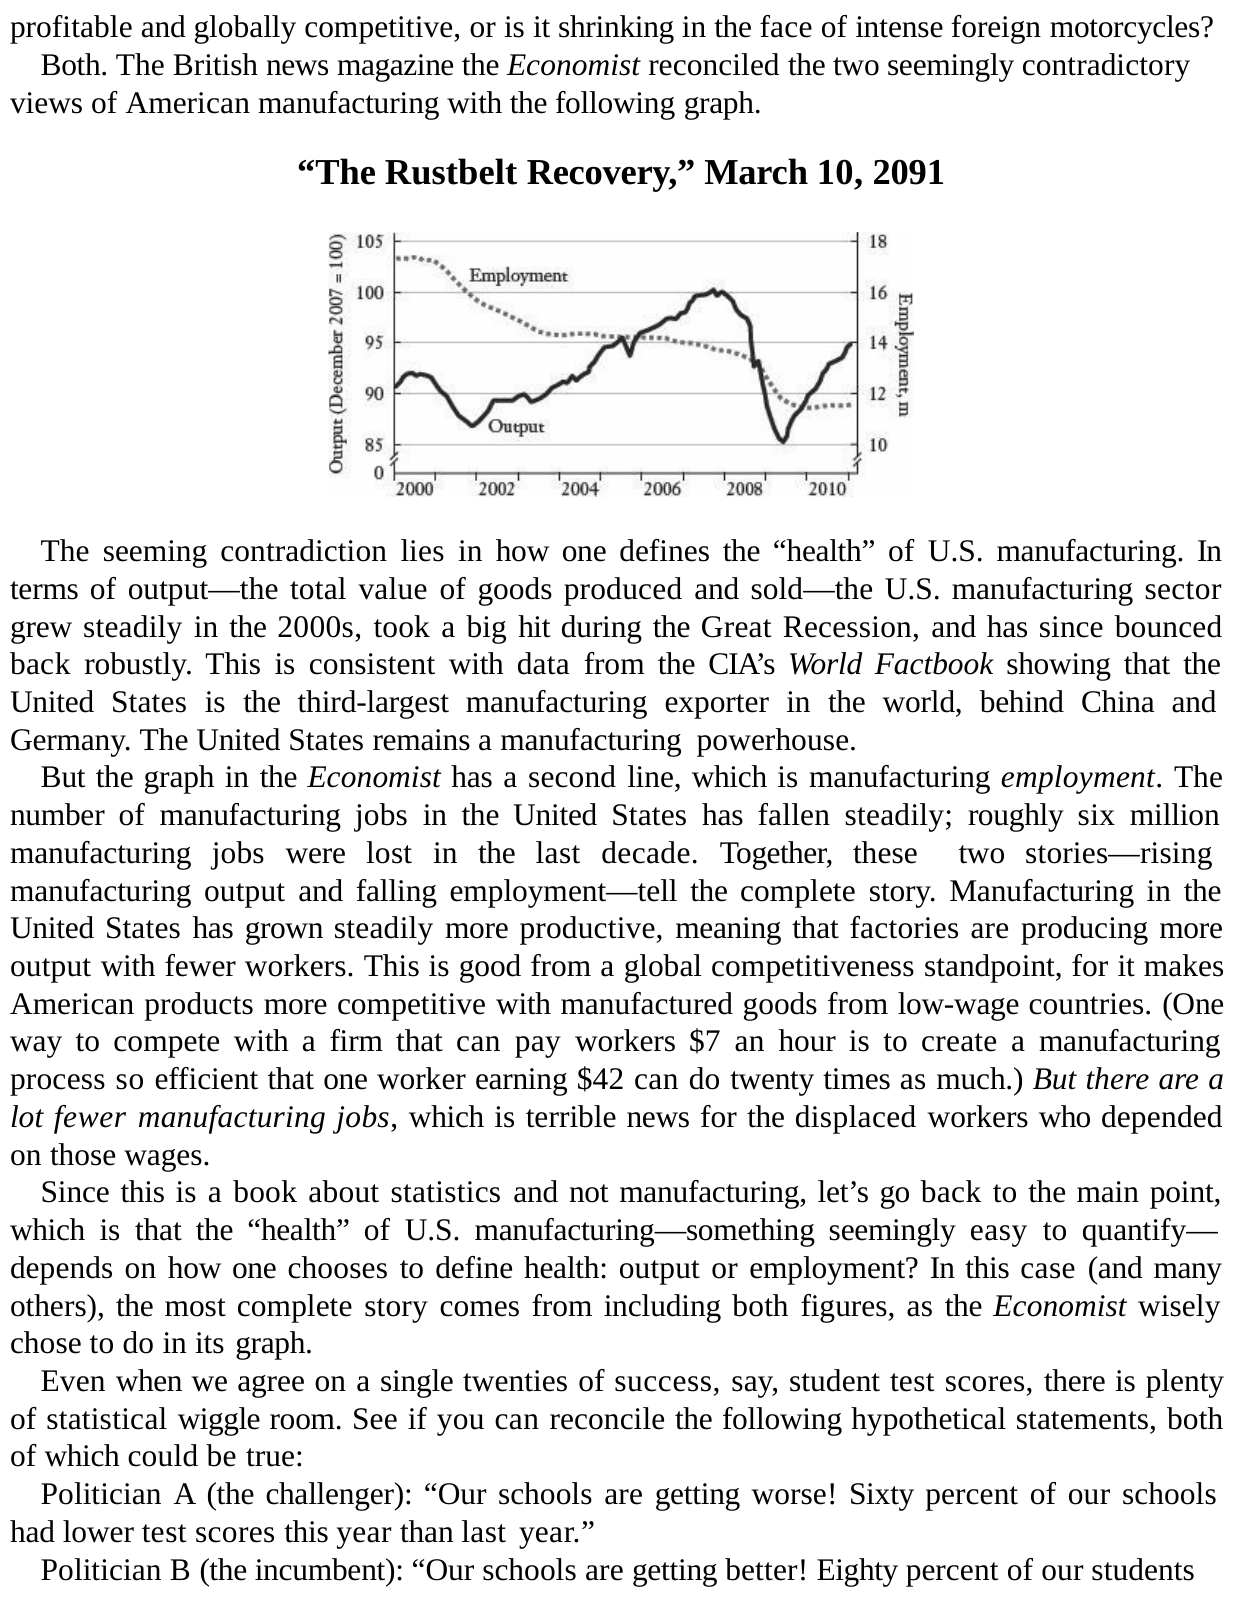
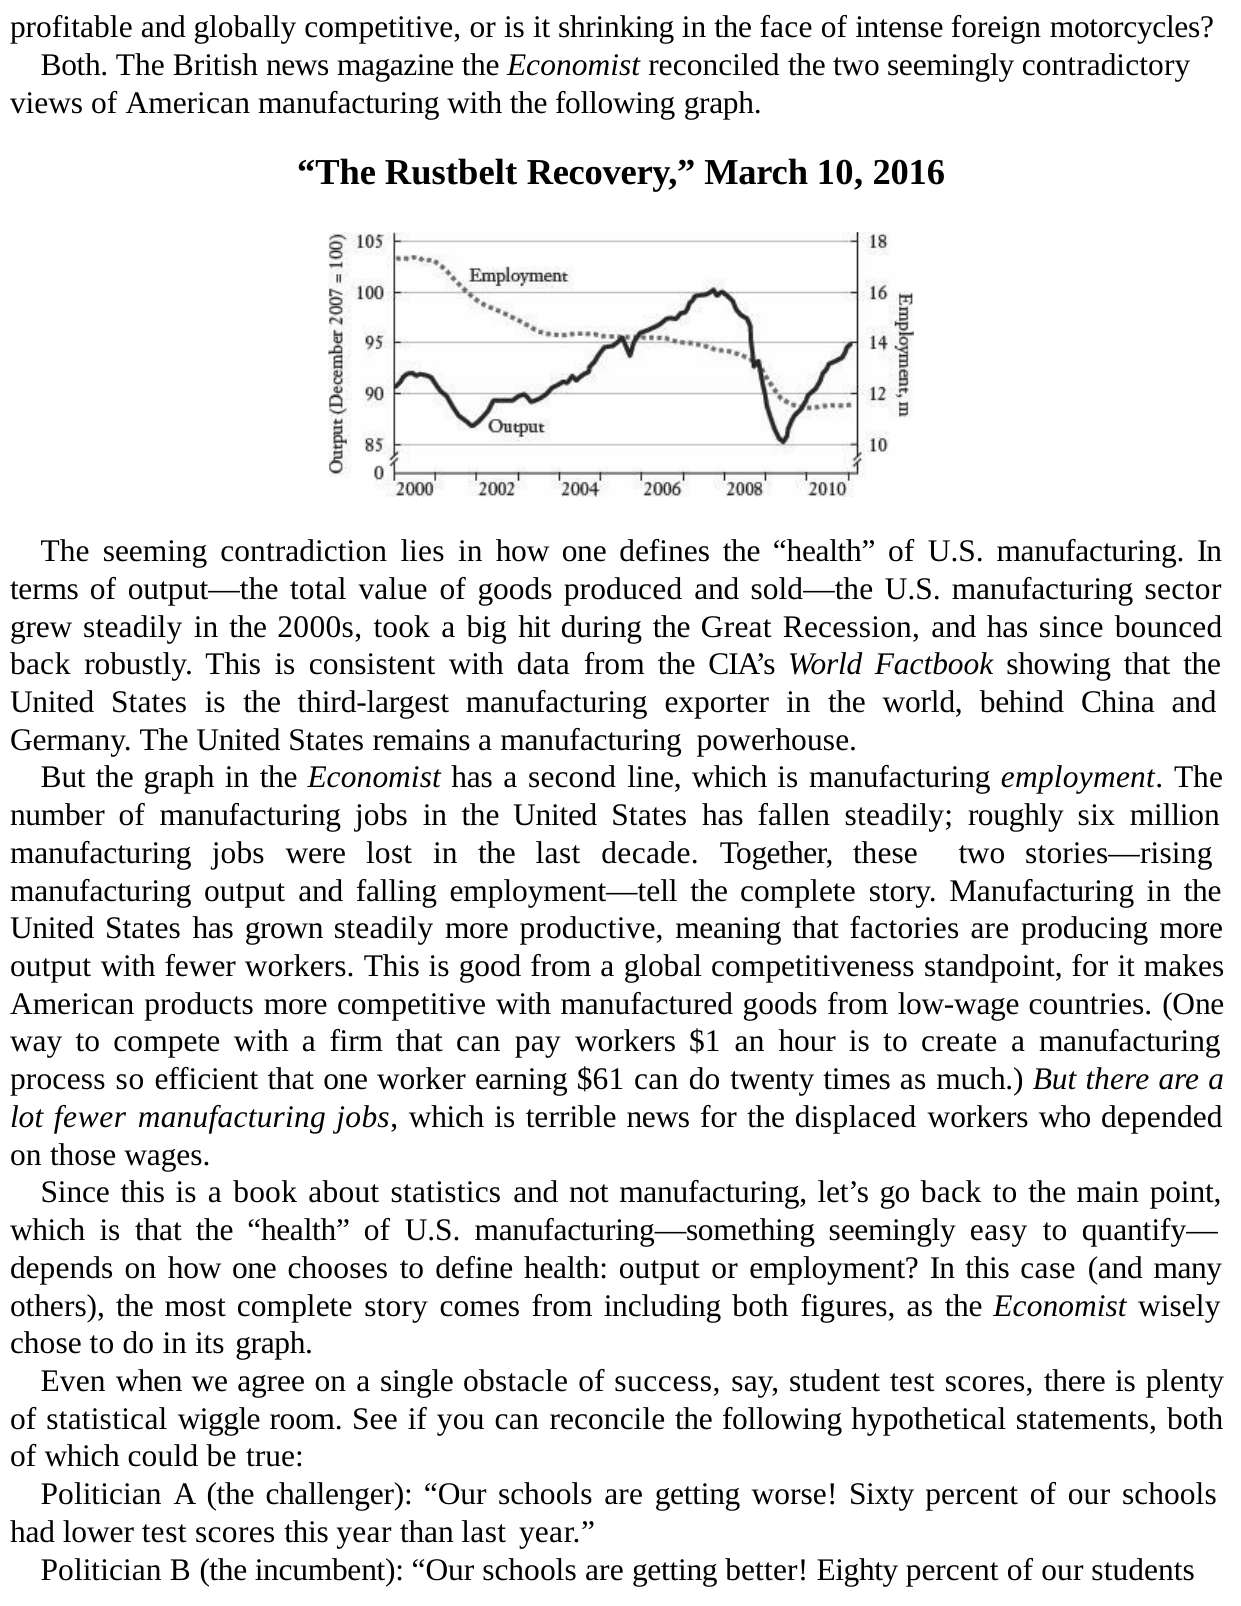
2091: 2091 -> 2016 (909, 173)
$7: $7 -> $1 (705, 1042)
$42: $42 -> $61 (600, 1079)
twenties: twenties -> obstacle (516, 1381)
